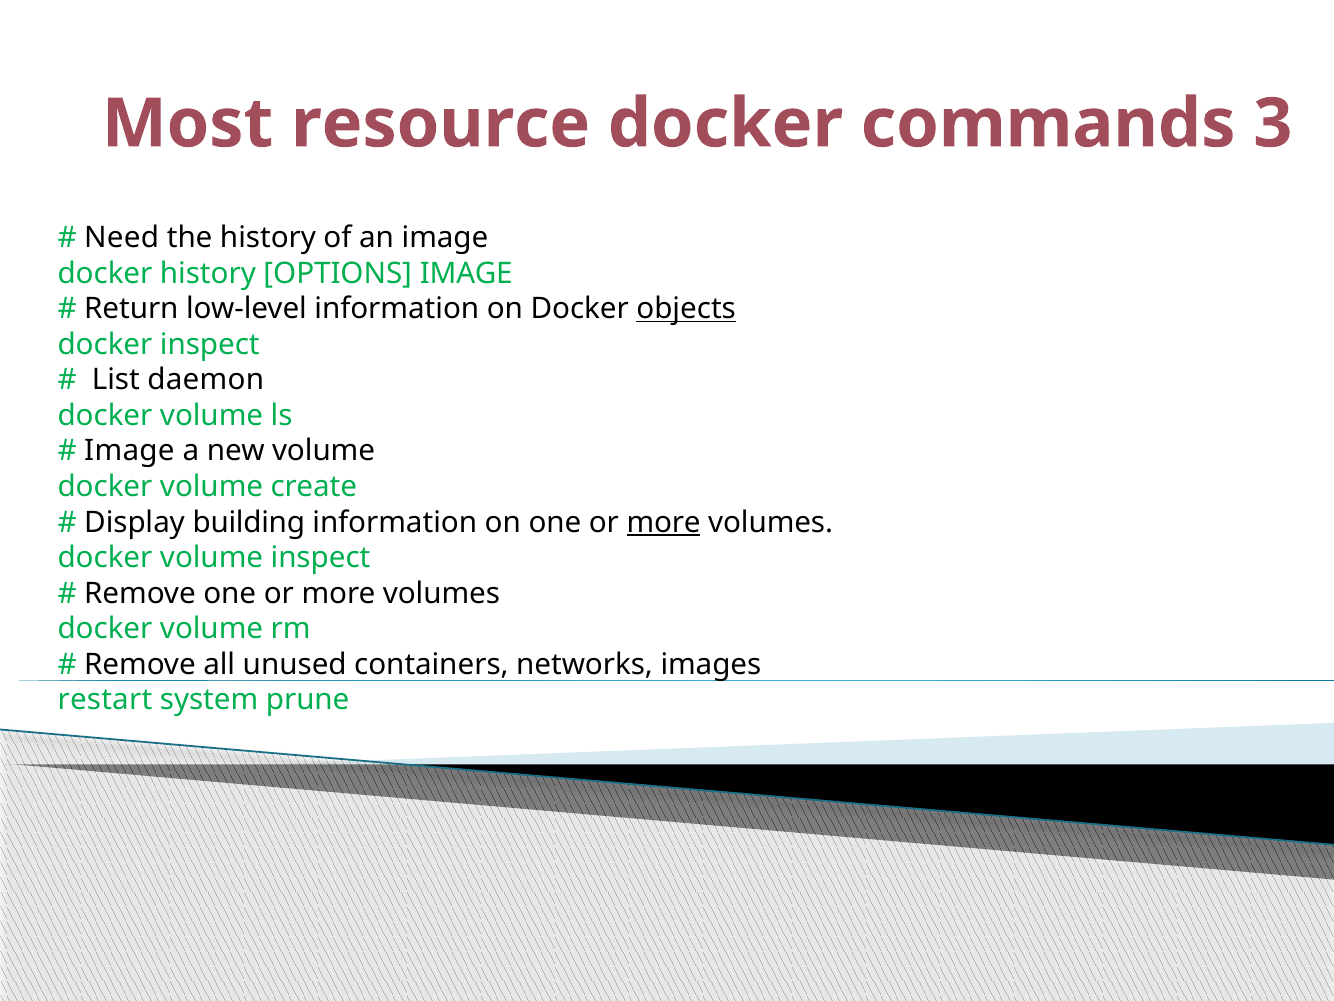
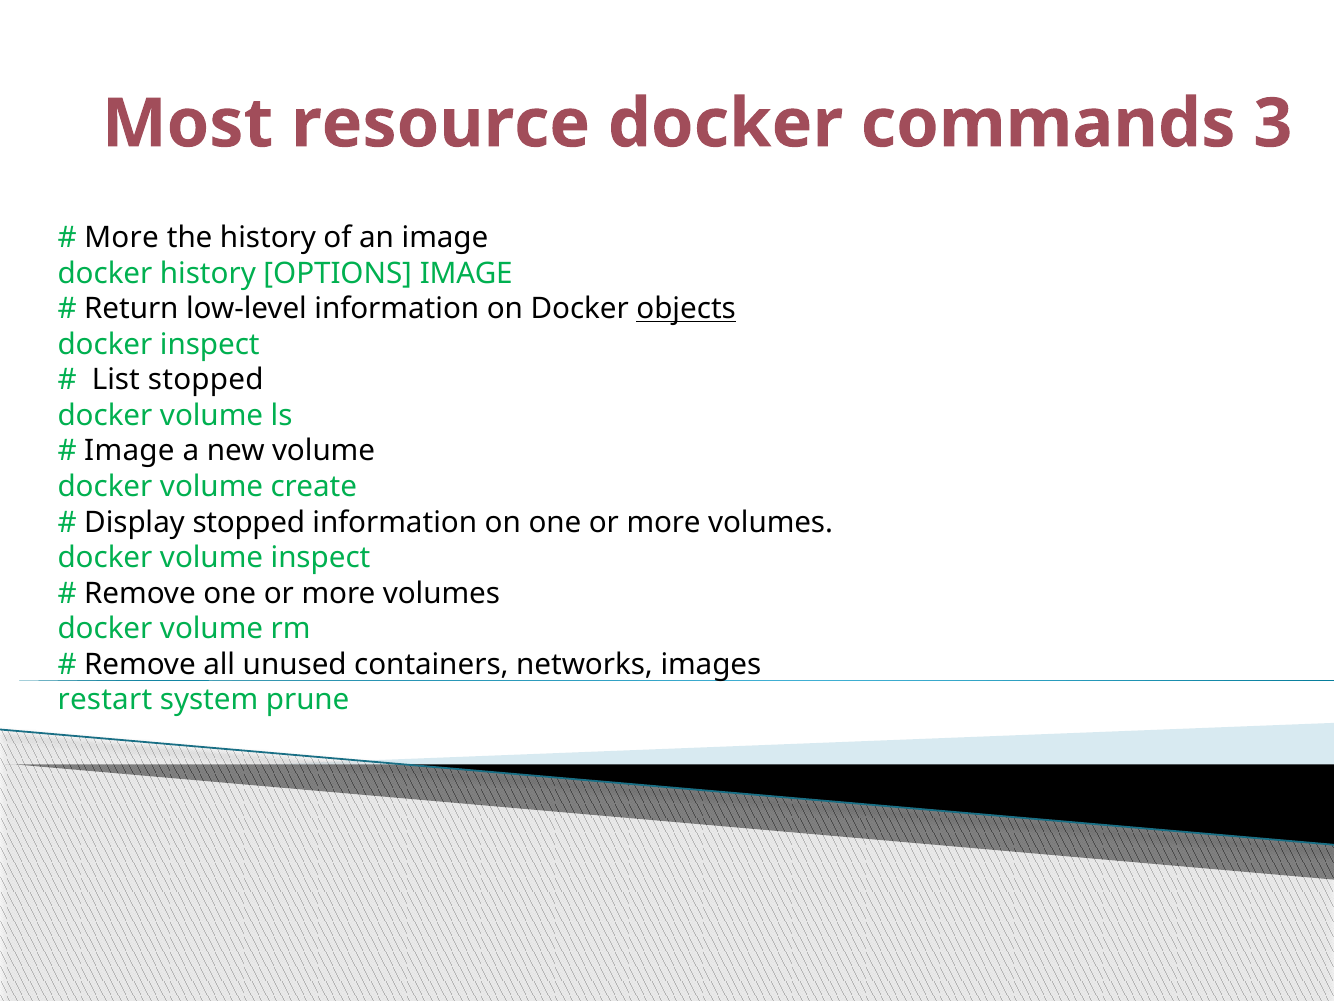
Need: Need -> More (122, 238)
List daemon: daemon -> stopped (206, 380)
Display building: building -> stopped (249, 522)
more underline: present -> none (664, 522)
